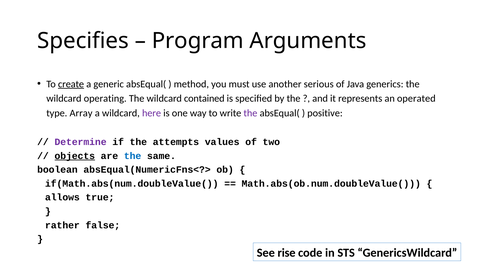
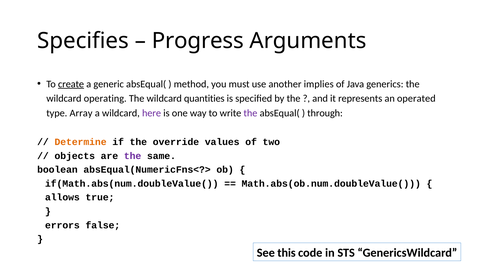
Program: Program -> Progress (198, 41)
serious: serious -> implies (319, 84)
contained: contained -> quantities (204, 99)
positive: positive -> through (325, 113)
Determine colour: purple -> orange (81, 142)
attempts: attempts -> override (176, 142)
objects underline: present -> none (75, 156)
the colour: blue -> purple (133, 156)
rather: rather -> errors (62, 226)
rise: rise -> this (287, 253)
